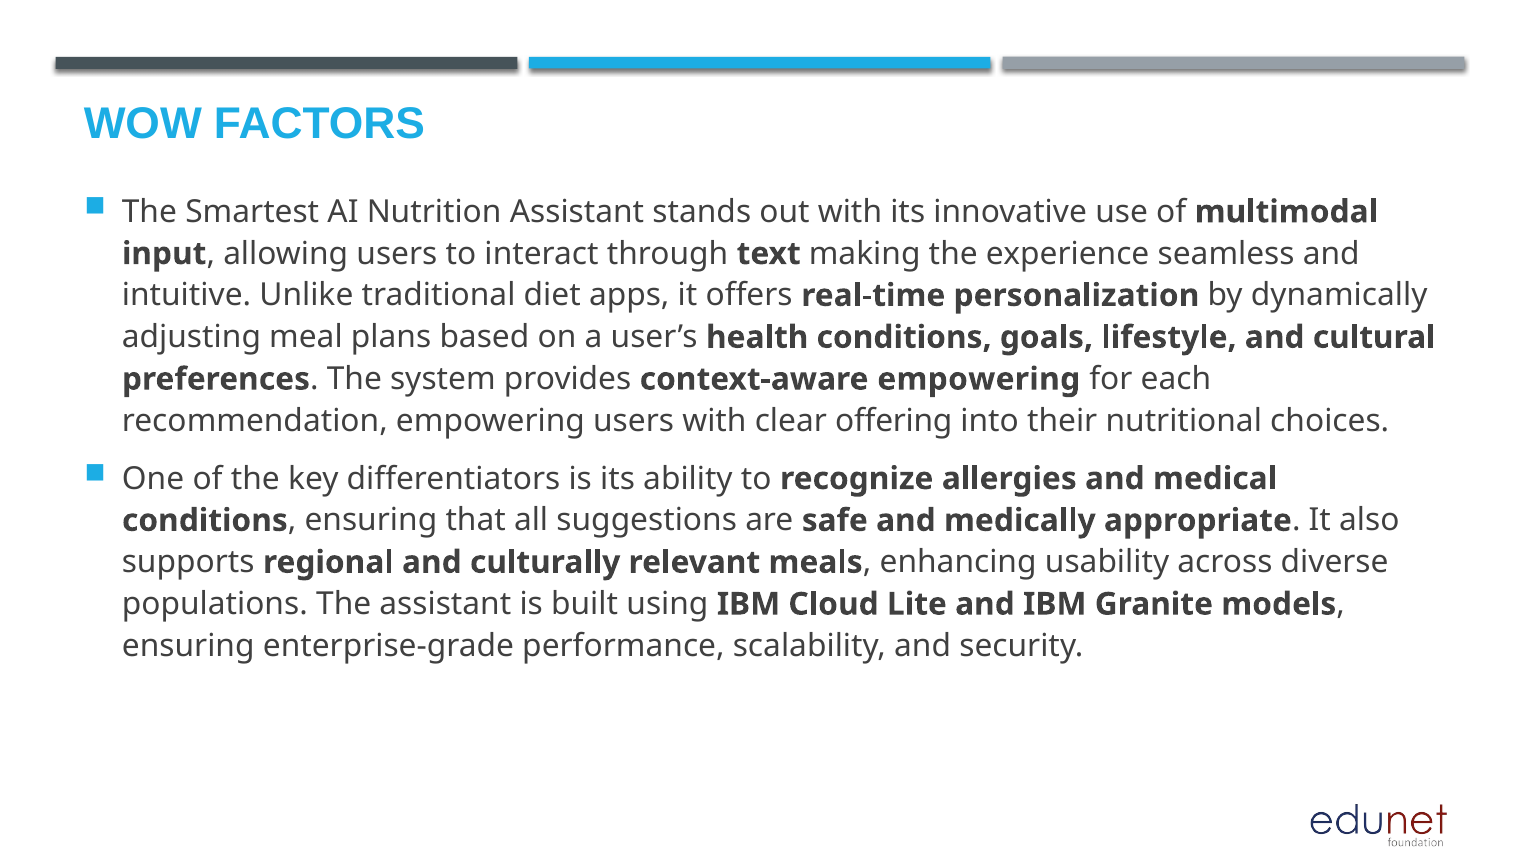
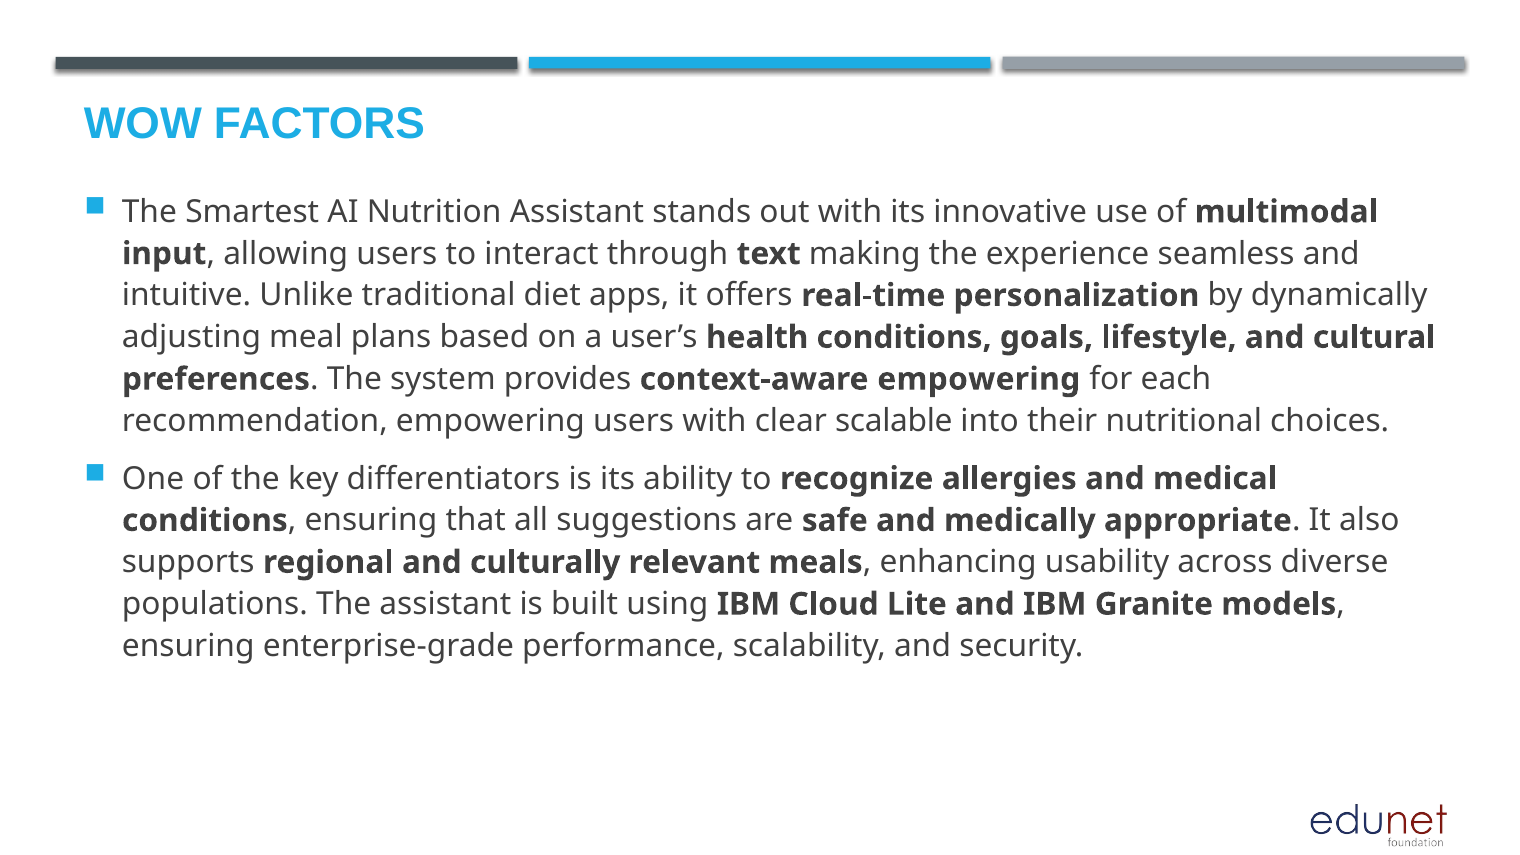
offering: offering -> scalable (894, 421)
